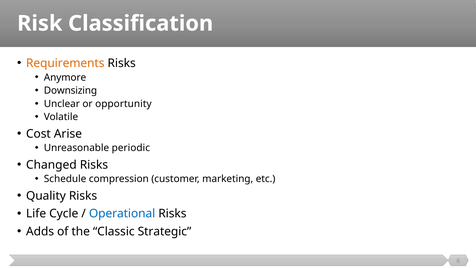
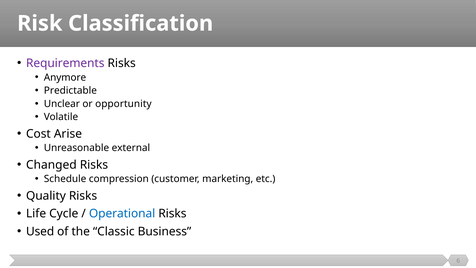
Requirements colour: orange -> purple (65, 63)
Downsizing: Downsizing -> Predictable (70, 91)
periodic: periodic -> external (131, 148)
Adds: Adds -> Used (40, 231)
Strategic: Strategic -> Business (164, 231)
